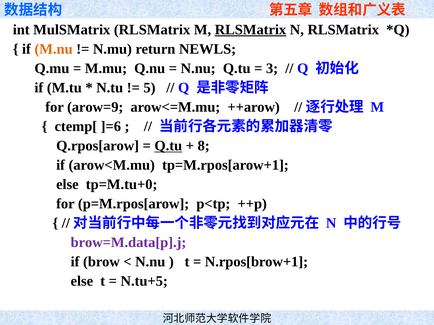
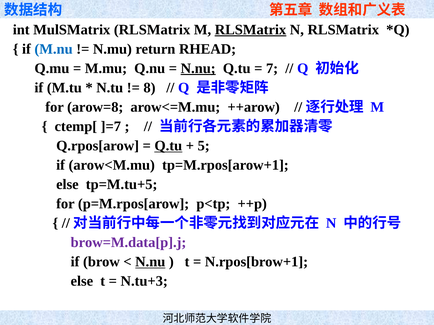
M.nu colour: orange -> blue (54, 49)
NEWLS: NEWLS -> RHEAD (208, 49)
N.nu underline: none -> present (198, 68)
3: 3 -> 7 (272, 68)
5: 5 -> 8 (149, 88)
arow=9: arow=9 -> arow=8 (95, 107)
]=6: ]=6 -> ]=7 (111, 127)
8: 8 -> 5 (204, 146)
tp=M.tu+0: tp=M.tu+0 -> tp=M.tu+5 (122, 185)
N.nu underline: none -> present (150, 262)
N.tu+5: N.tu+5 -> N.tu+3 (144, 282)
